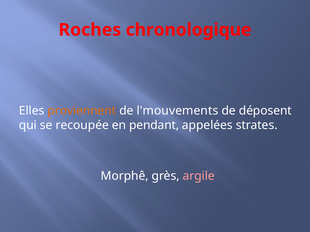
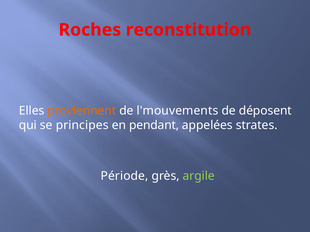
chronologique: chronologique -> reconstitution (188, 30)
recoupée: recoupée -> principes (82, 125)
Morphê: Morphê -> Période (125, 176)
argile colour: pink -> light green (199, 176)
